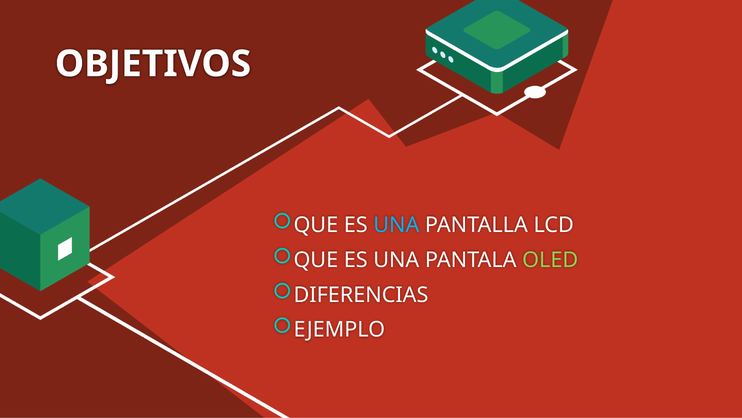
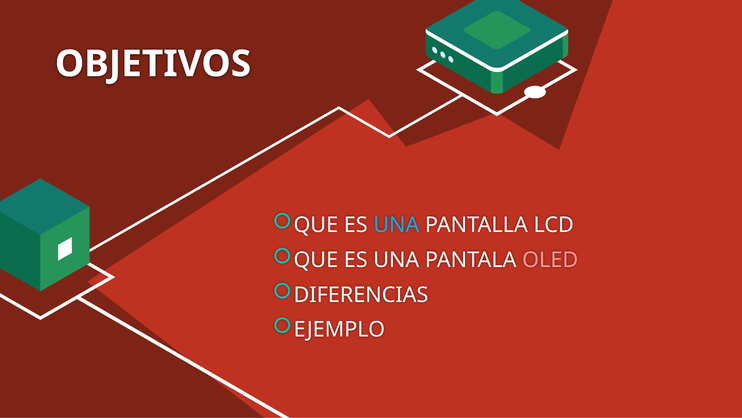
OLED colour: light green -> pink (550, 260)
